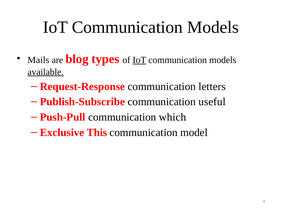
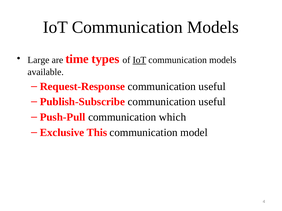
Mails: Mails -> Large (38, 60)
blog: blog -> time (77, 59)
available underline: present -> none (46, 72)
Request-Response communication letters: letters -> useful (212, 87)
